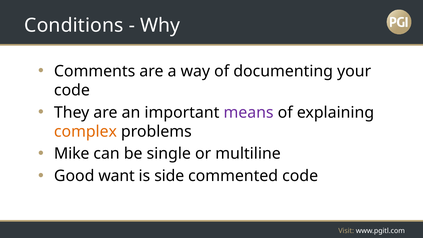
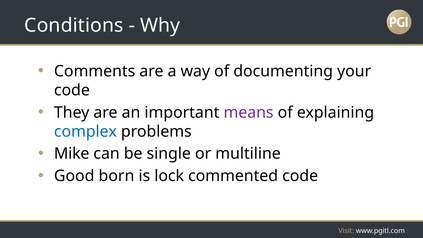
complex colour: orange -> blue (85, 131)
want: want -> born (116, 176)
side: side -> lock (169, 176)
